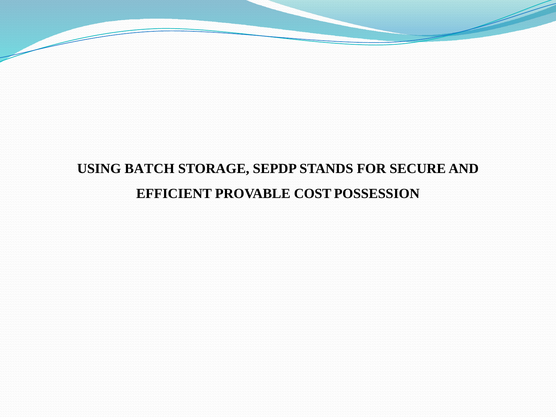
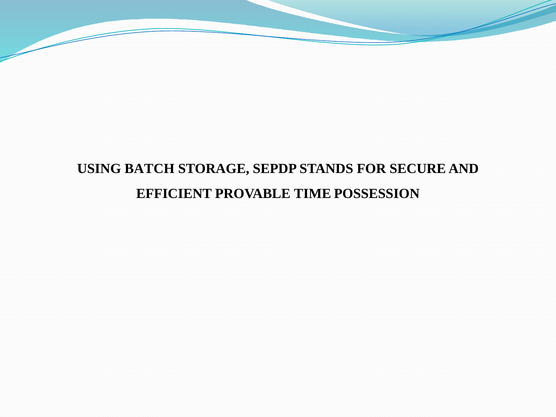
COST: COST -> TIME (313, 194)
